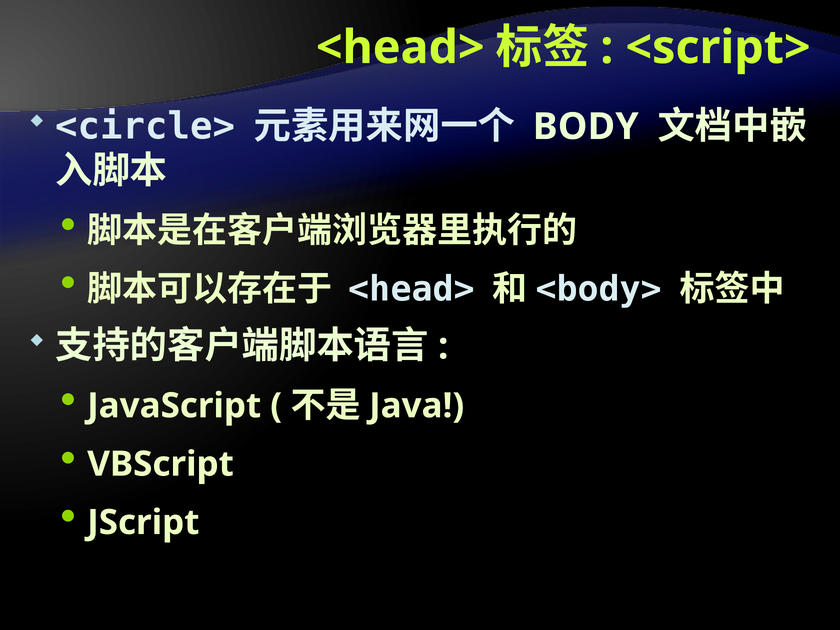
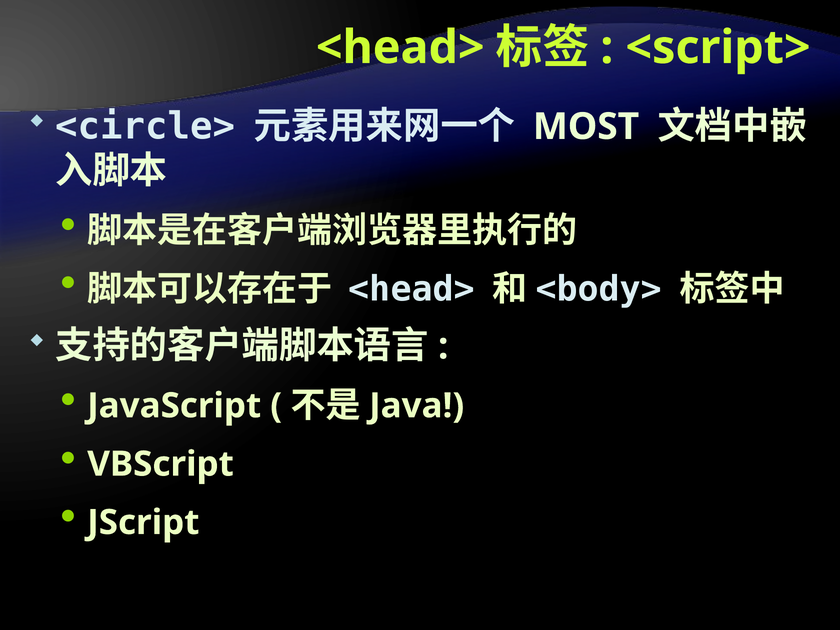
BODY: BODY -> MOST (586, 127)
